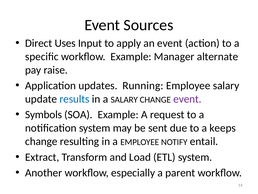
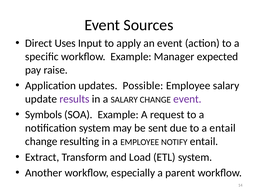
alternate: alternate -> expected (218, 56)
Running: Running -> Possible (143, 85)
results colour: blue -> purple (74, 99)
a keeps: keeps -> entail (223, 128)
